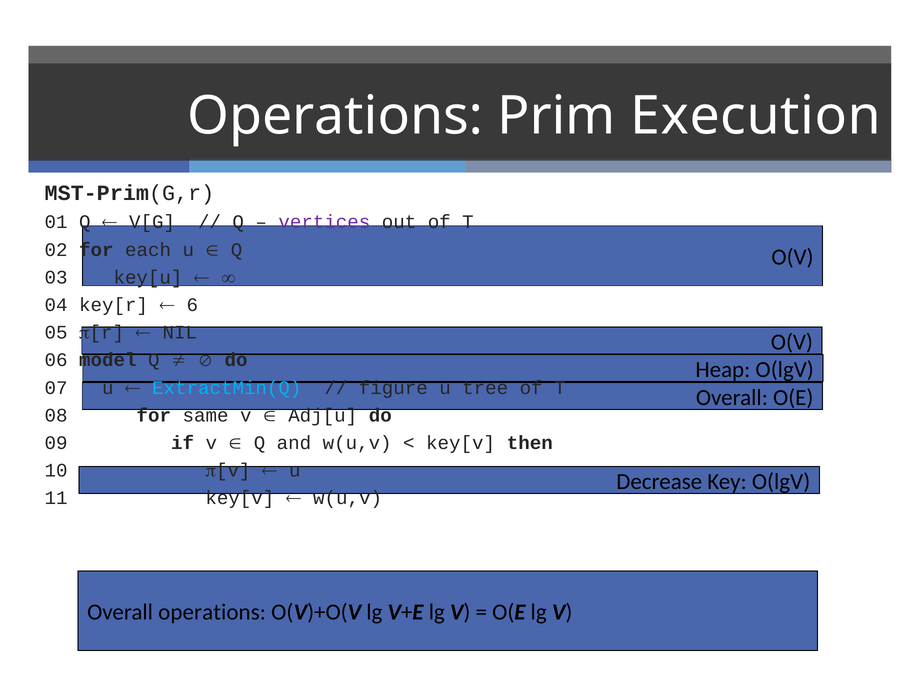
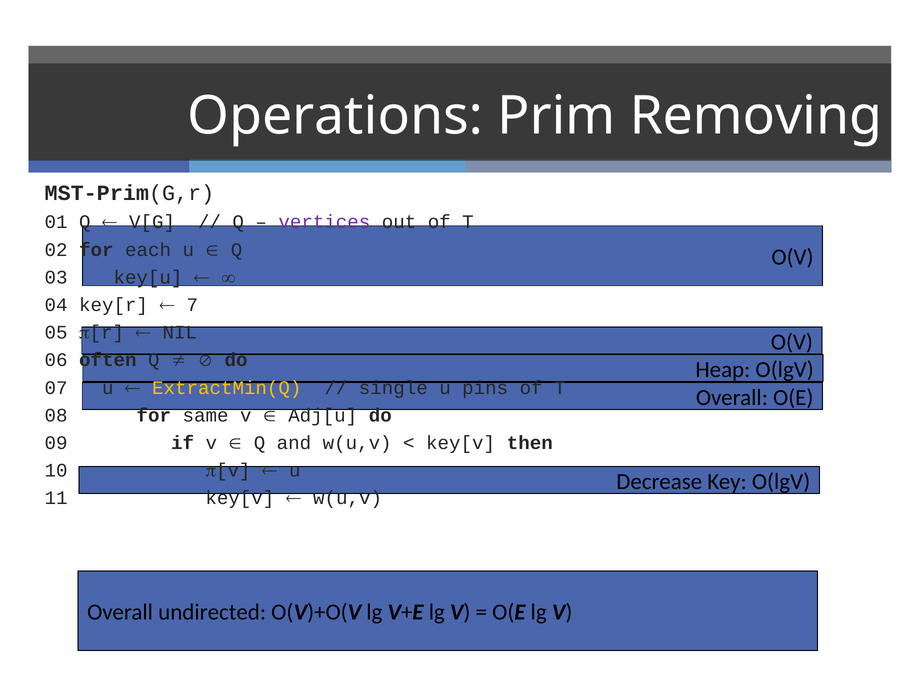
Execution: Execution -> Removing (756, 116)
6: 6 -> 7 (192, 305)
model: model -> often (108, 360)
ExtractMin(Q colour: light blue -> yellow (227, 388)
figure: figure -> single (393, 388)
tree: tree -> pins (485, 388)
Overall operations: operations -> undirected (212, 612)
